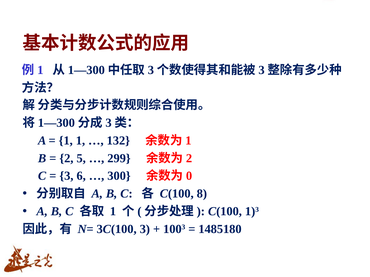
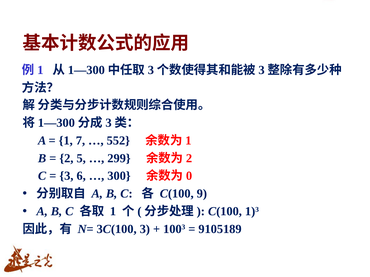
1 1: 1 -> 7 (80, 141)
132: 132 -> 552 (118, 141)
8: 8 -> 9 (202, 194)
1485180: 1485180 -> 9105189 (220, 230)
